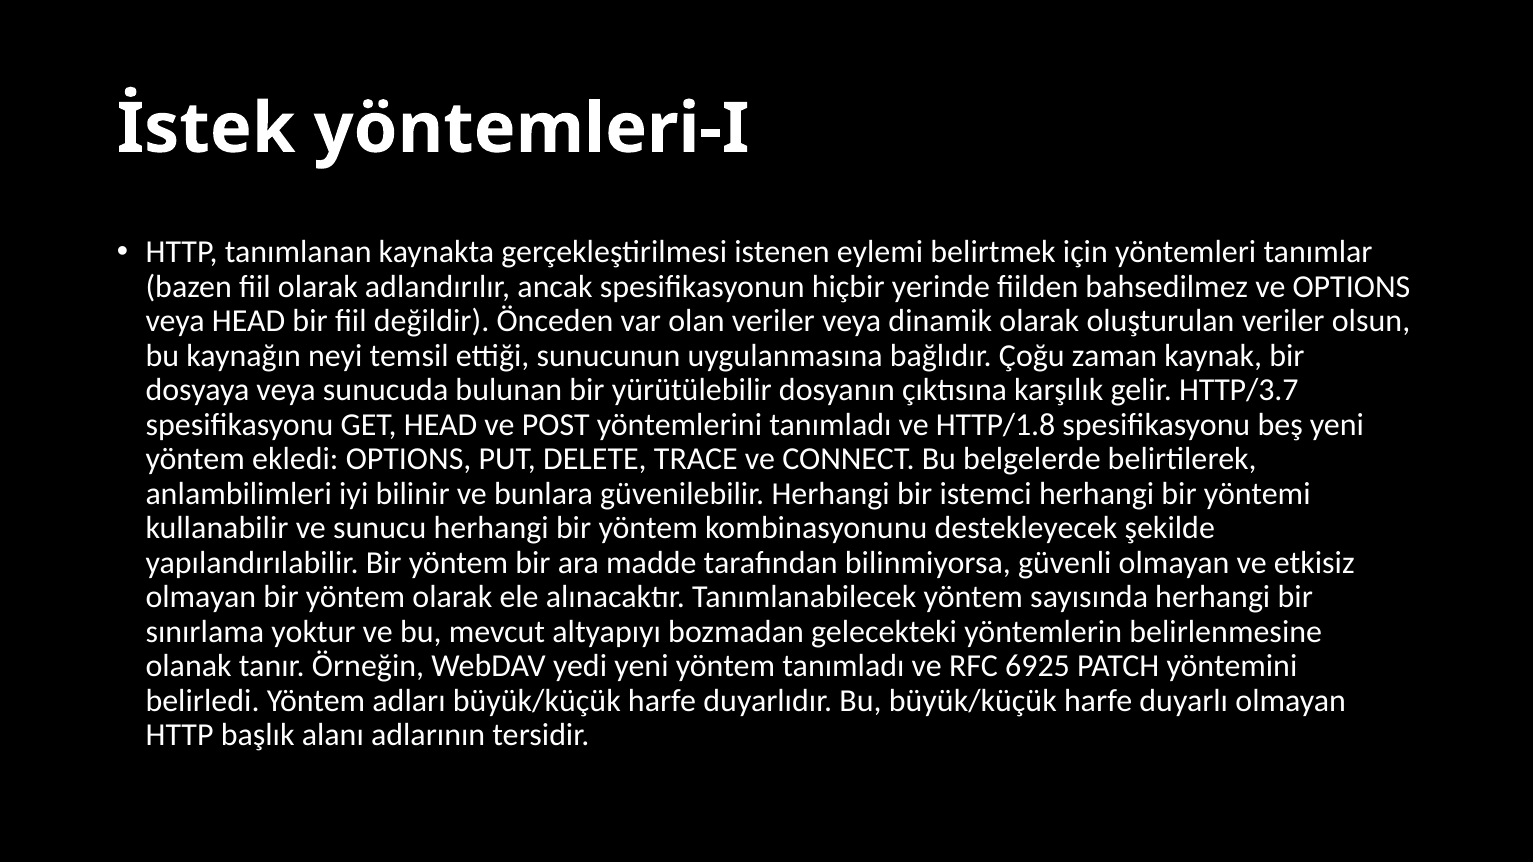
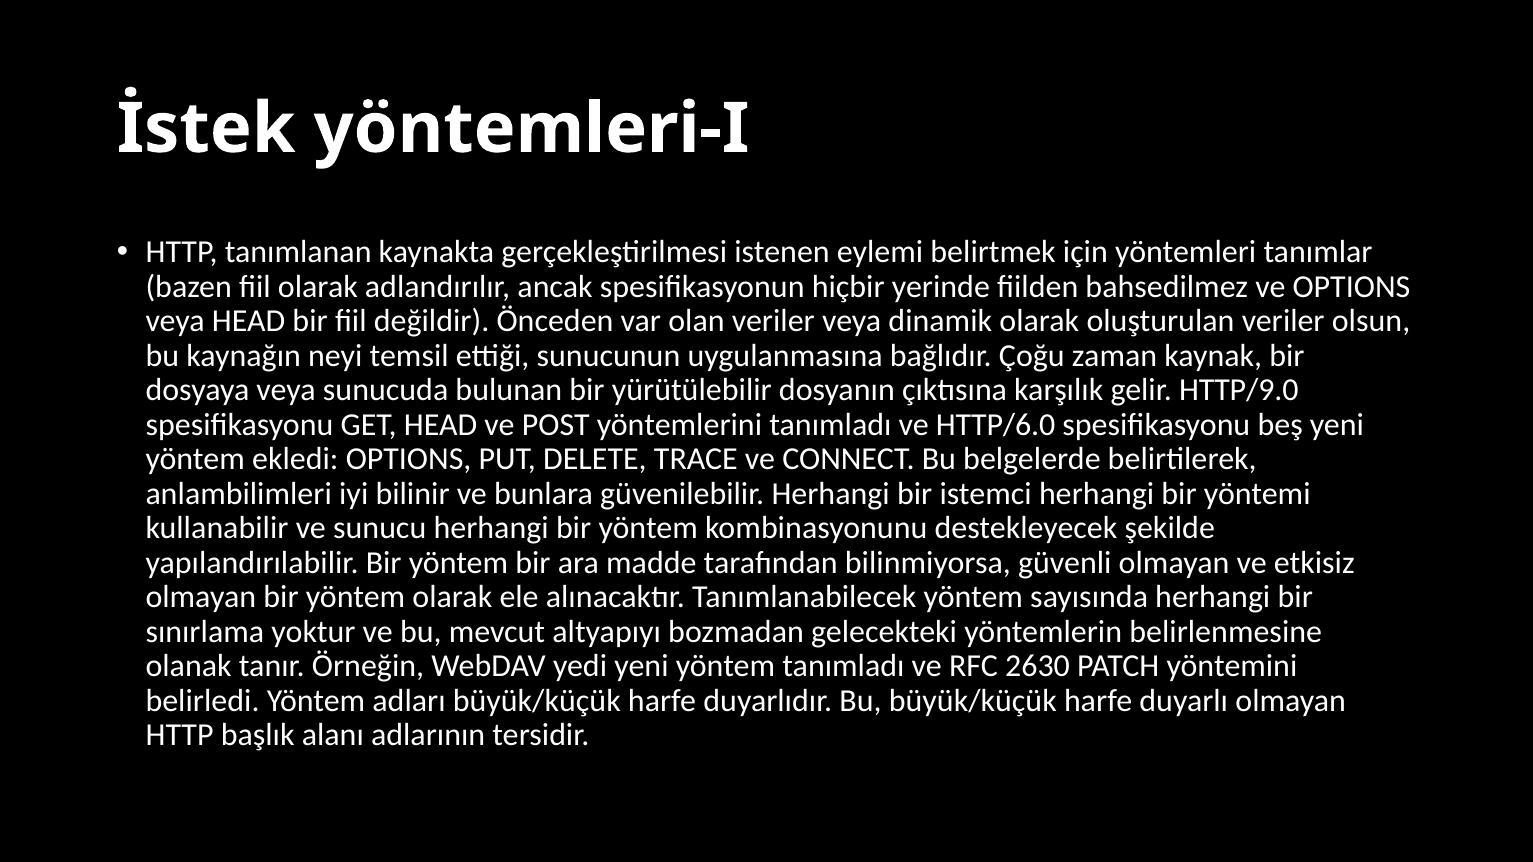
HTTP/3.7: HTTP/3.7 -> HTTP/9.0 (1239, 390)
HTTP/1.8: HTTP/1.8 -> HTTP/6.0 (996, 425)
6925: 6925 -> 2630 (1038, 666)
